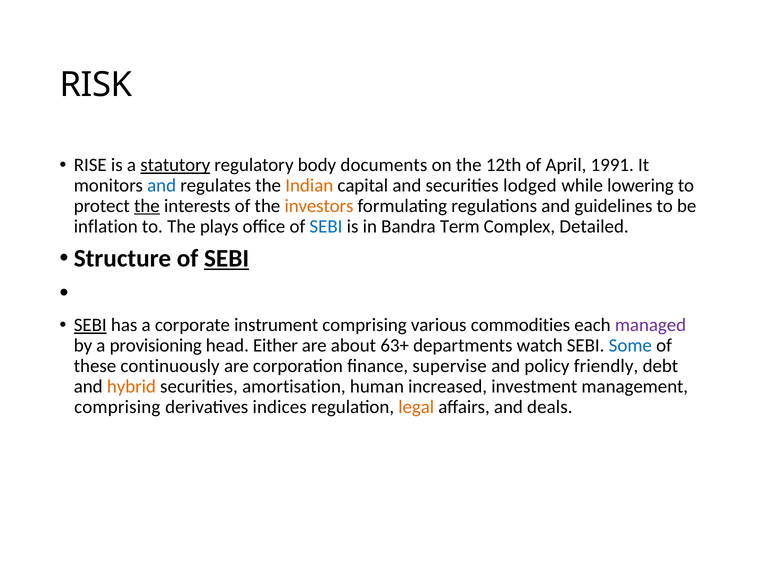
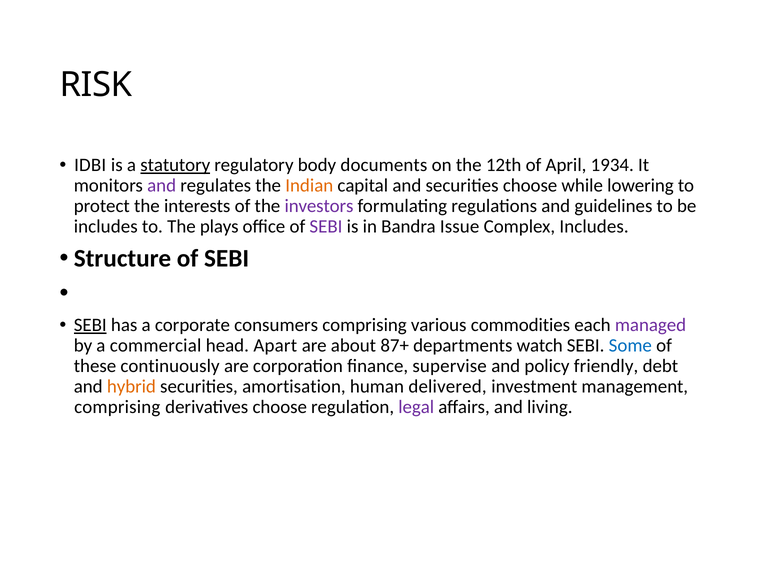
RISE: RISE -> IDBI (90, 165)
1991: 1991 -> 1934 (612, 165)
and colour: blue -> purple (162, 185)
securities lodged: lodged -> choose (530, 185)
the underline: present -> none (147, 206)
investors colour: orange -> purple (319, 206)
inflation: inflation -> includes (106, 226)
SEBI colour: blue -> purple (326, 226)
Term: Term -> Issue (460, 226)
Complex Detailed: Detailed -> Includes (594, 226)
SEBI underline: present -> none (227, 258)
instrument: instrument -> consumers (276, 325)
provisioning: provisioning -> commercial (156, 345)
Either: Either -> Apart (275, 345)
63+: 63+ -> 87+ (395, 345)
increased: increased -> delivered (448, 386)
derivatives indices: indices -> choose (280, 407)
legal colour: orange -> purple (416, 407)
deals: deals -> living (550, 407)
